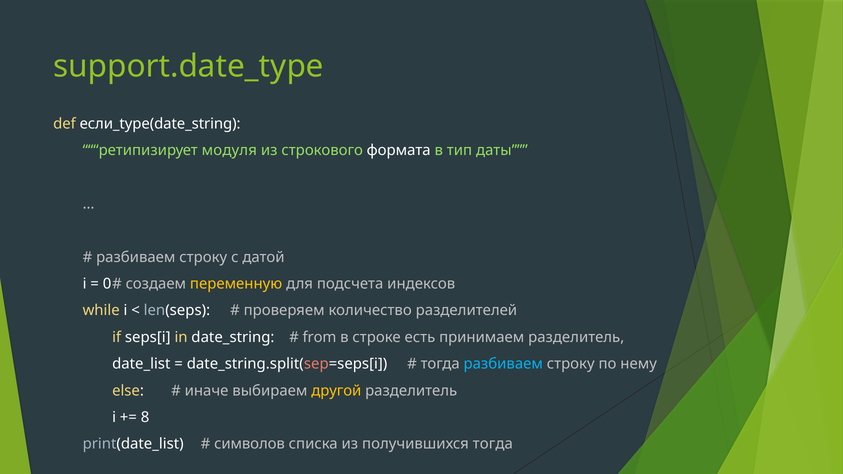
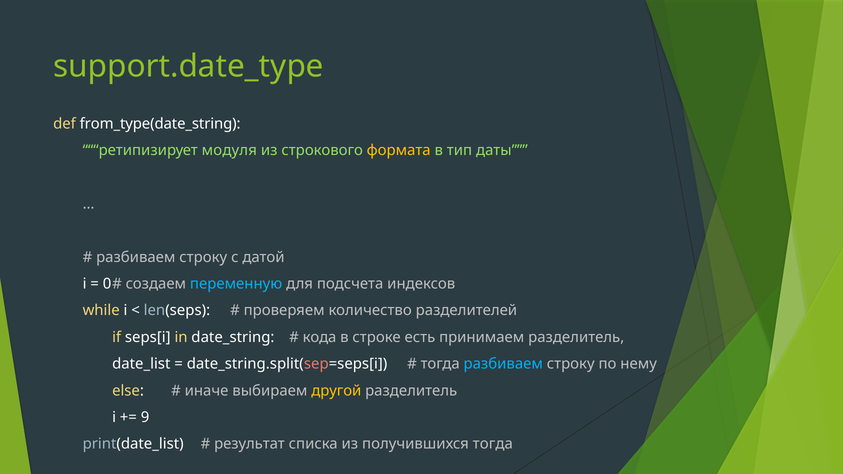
если_type(date_string: если_type(date_string -> from_type(date_string (160, 124)
формата colour: white -> yellow (399, 150)
переменную colour: yellow -> light blue (236, 284)
from: from -> кода (320, 337)
8: 8 -> 9 (145, 417)
символов: символов -> результат (249, 444)
